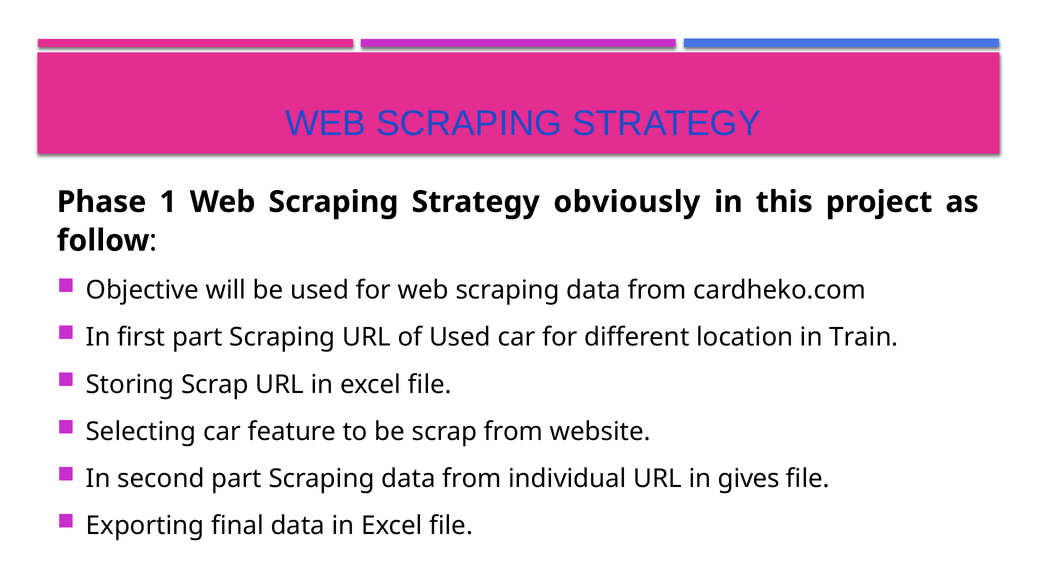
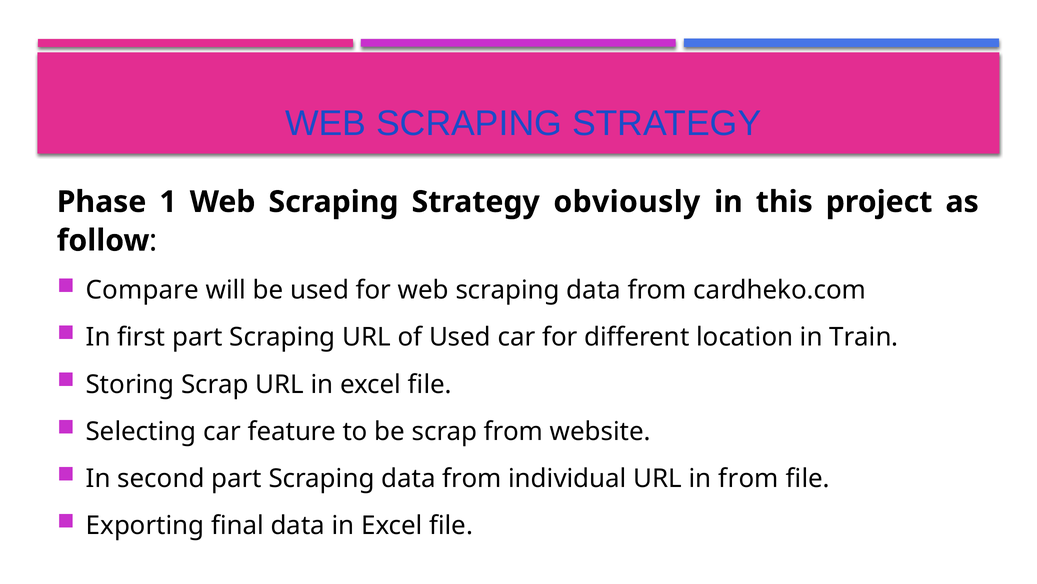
Objective: Objective -> Compare (142, 290)
in gives: gives -> from (749, 478)
